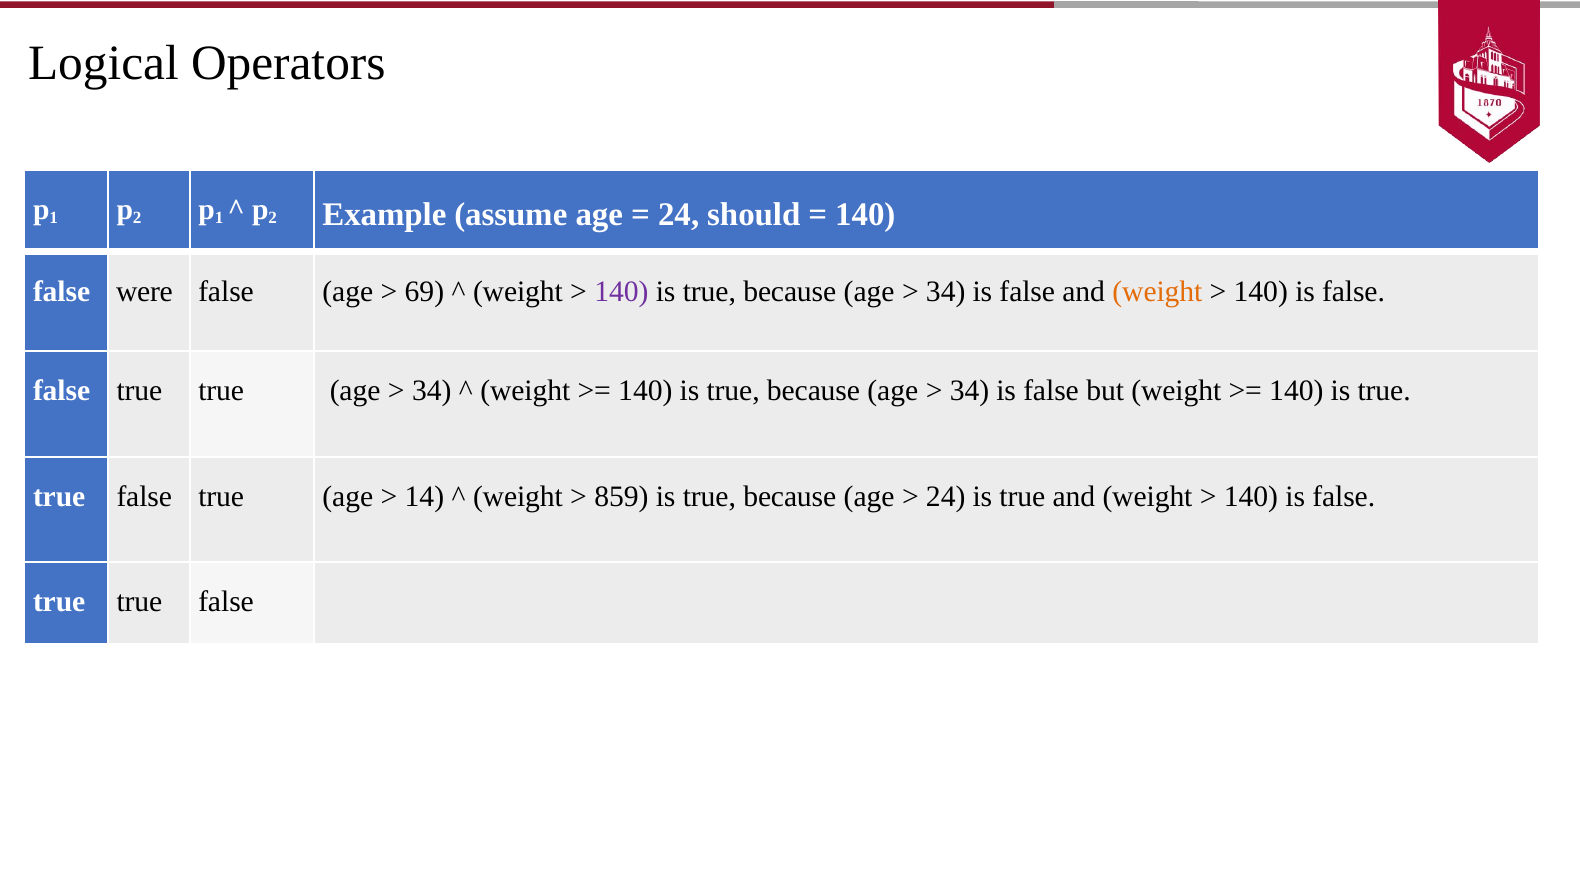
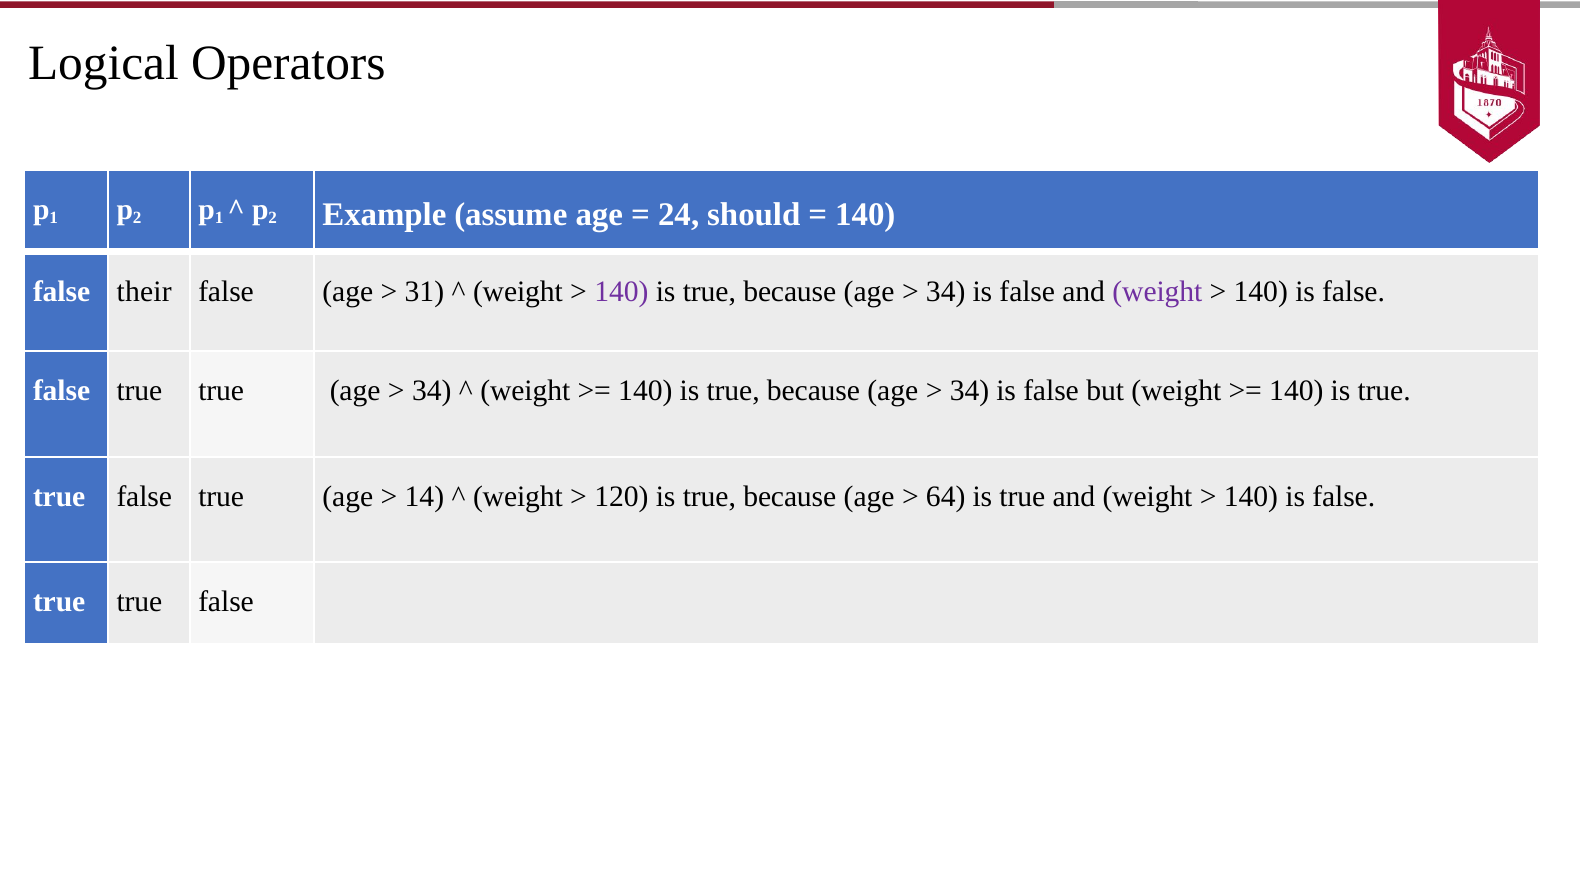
were: were -> their (144, 291)
69: 69 -> 31 (424, 291)
weight colour: orange -> purple (1157, 291)
859: 859 -> 120 (621, 496)
24: 24 -> 64 (946, 496)
